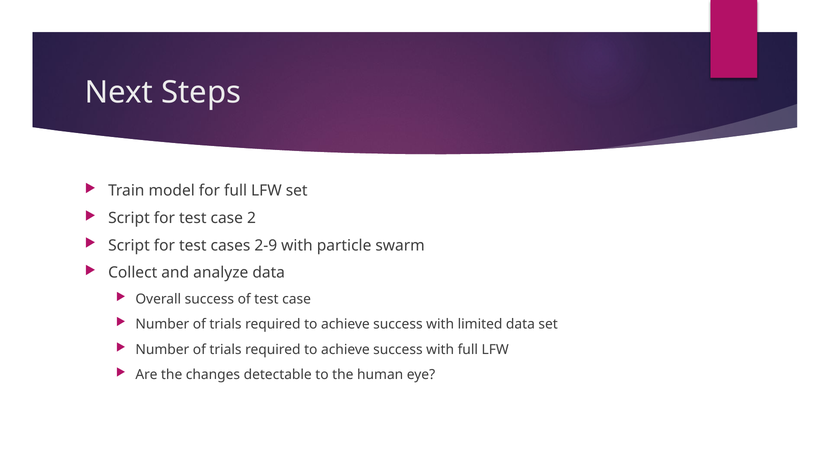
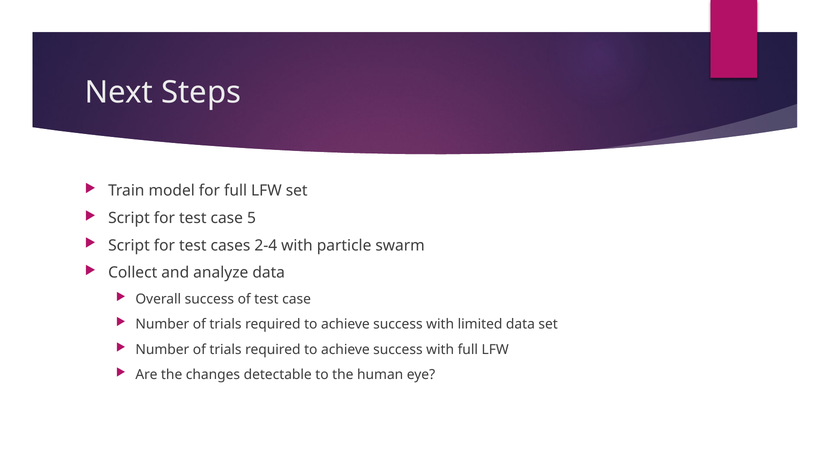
2: 2 -> 5 (251, 218)
2-9: 2-9 -> 2-4 (266, 245)
